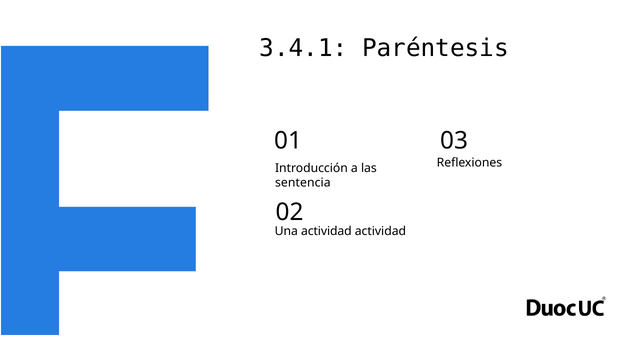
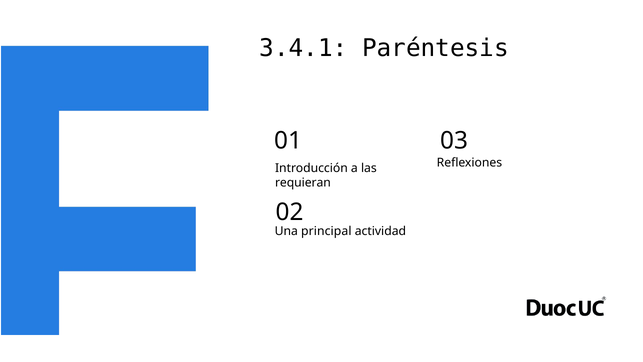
sentencia: sentencia -> requieran (303, 183)
Una actividad: actividad -> principal (326, 231)
